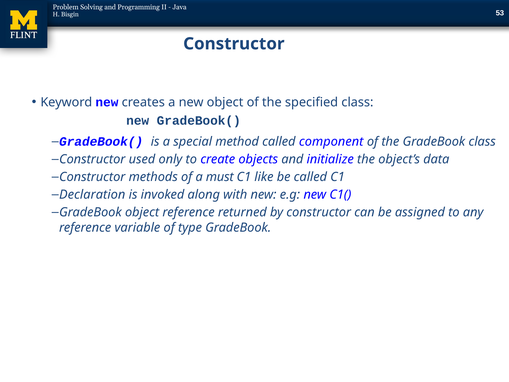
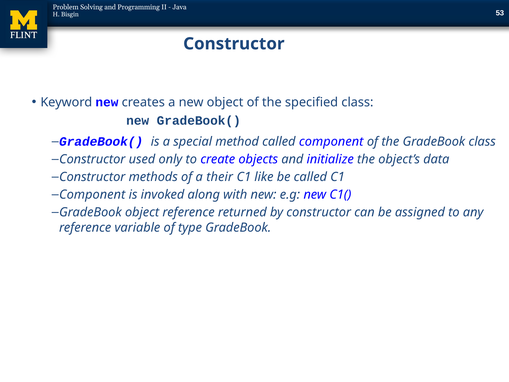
must: must -> their (220, 177)
Declaration: Declaration -> Component (92, 194)
